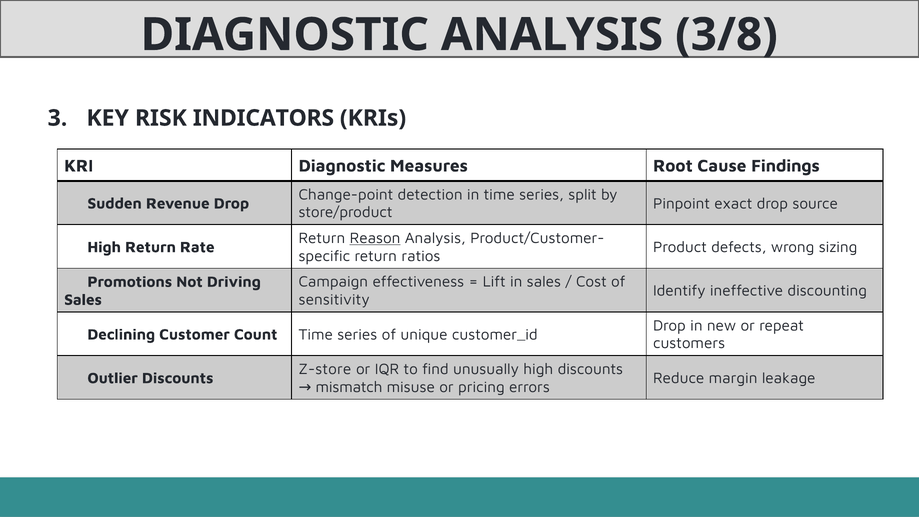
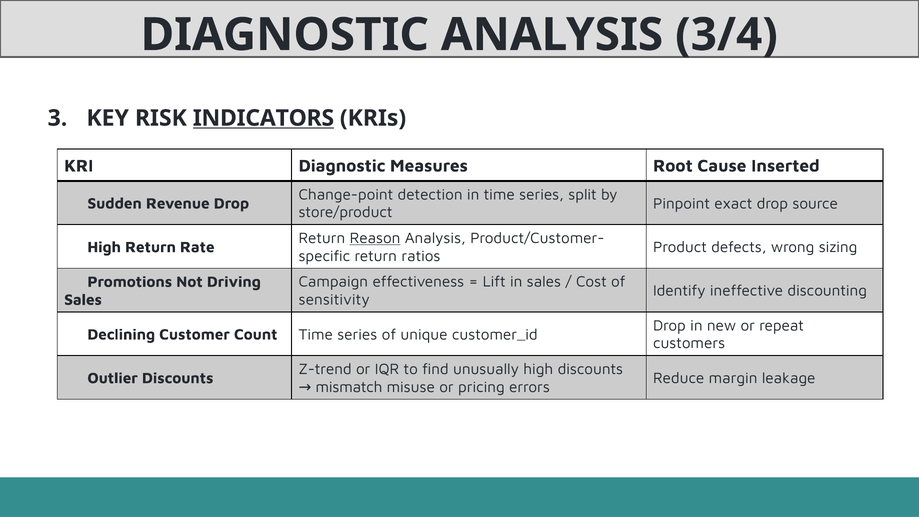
3/8: 3/8 -> 3/4 (726, 35)
INDICATORS underline: none -> present (263, 118)
Findings: Findings -> Inserted (785, 166)
Z-store: Z-store -> Z-trend (325, 369)
